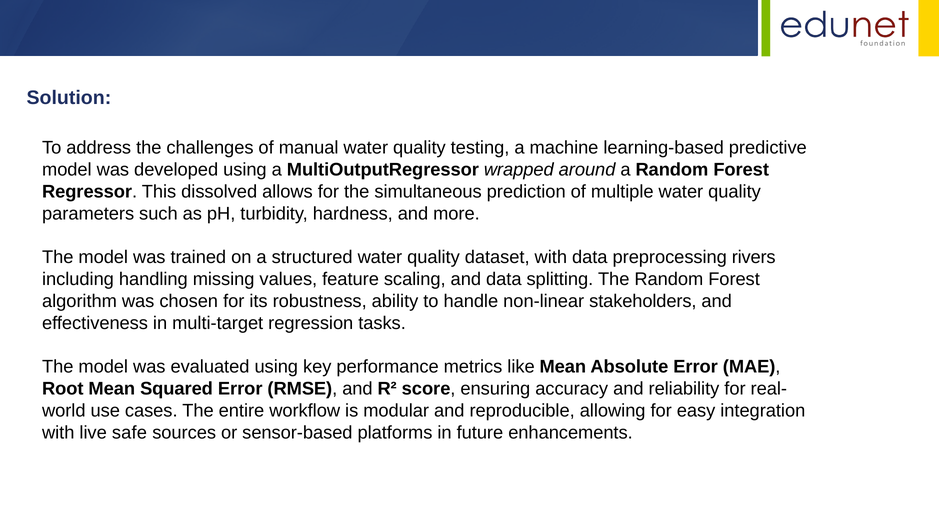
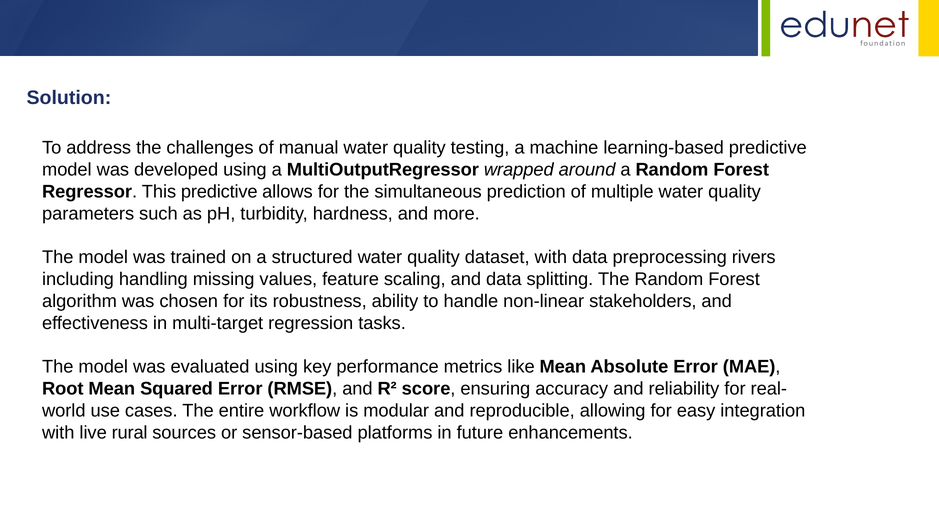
This dissolved: dissolved -> predictive (219, 192)
safe: safe -> rural (130, 433)
